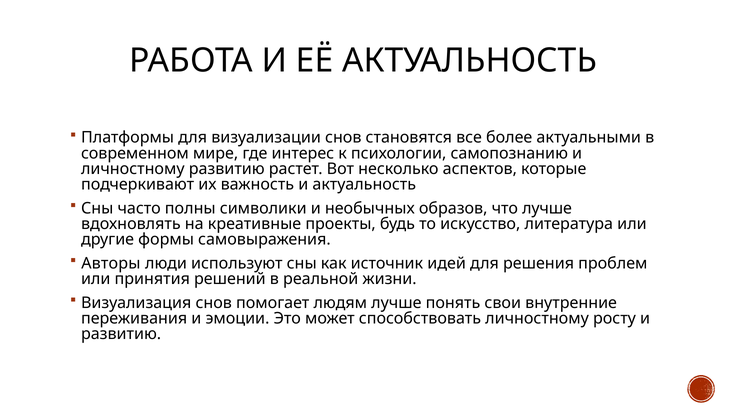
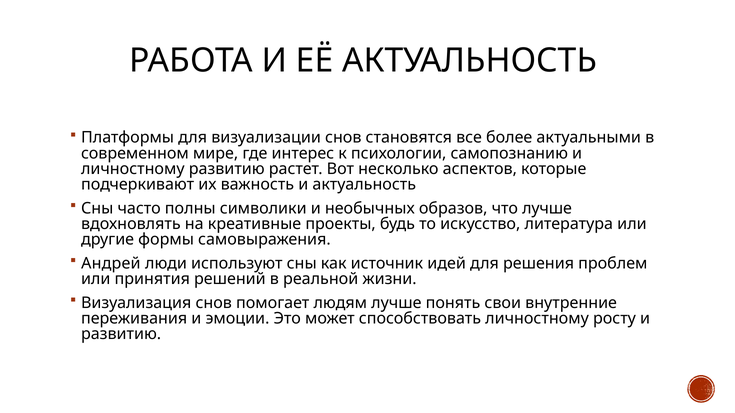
Авторы: Авторы -> Андрей (111, 264)
